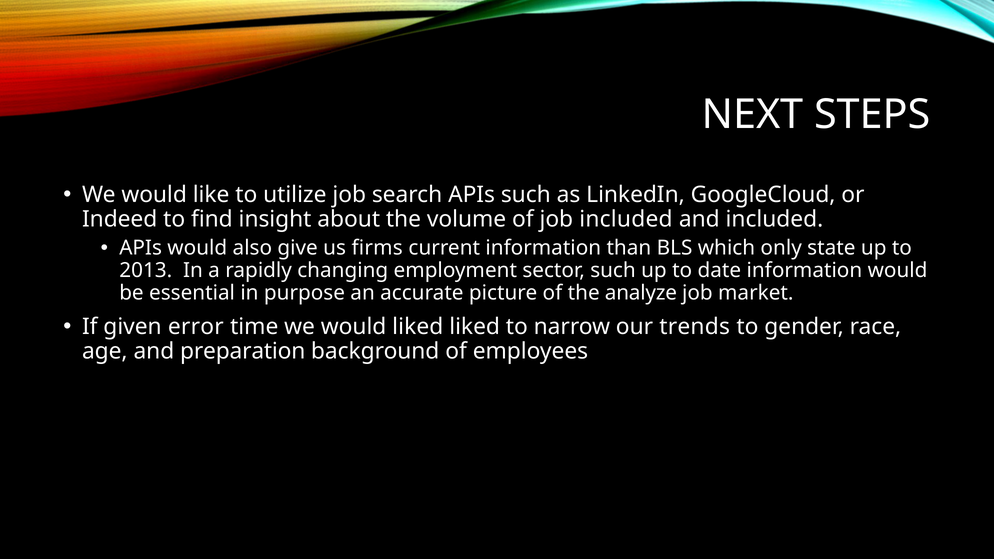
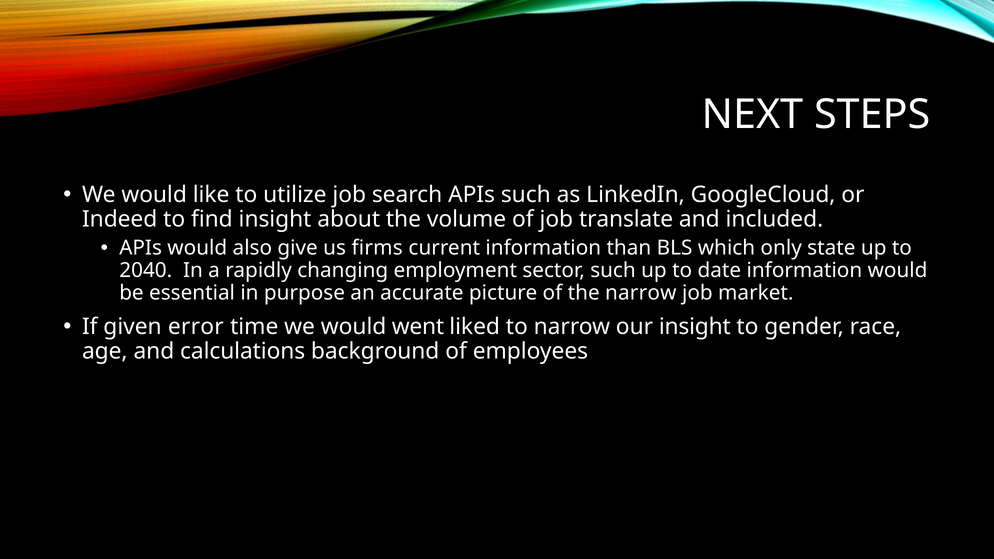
job included: included -> translate (626, 219)
2013: 2013 -> 2040 (146, 270)
the analyze: analyze -> narrow (641, 293)
would liked: liked -> went (418, 327)
our trends: trends -> insight (695, 327)
preparation: preparation -> calculations (243, 351)
